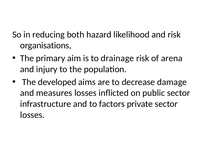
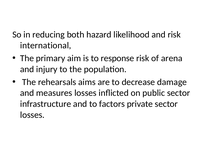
organisations: organisations -> international (46, 46)
drainage: drainage -> response (117, 58)
developed: developed -> rehearsals (57, 82)
